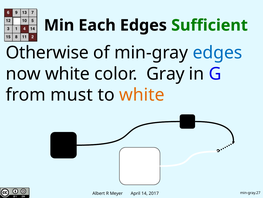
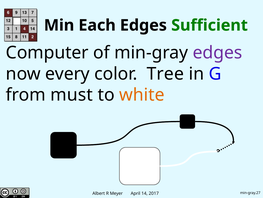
Otherwise: Otherwise -> Computer (47, 52)
edges colour: blue -> purple (218, 52)
now white: white -> every (67, 74)
Gray: Gray -> Tree (165, 74)
